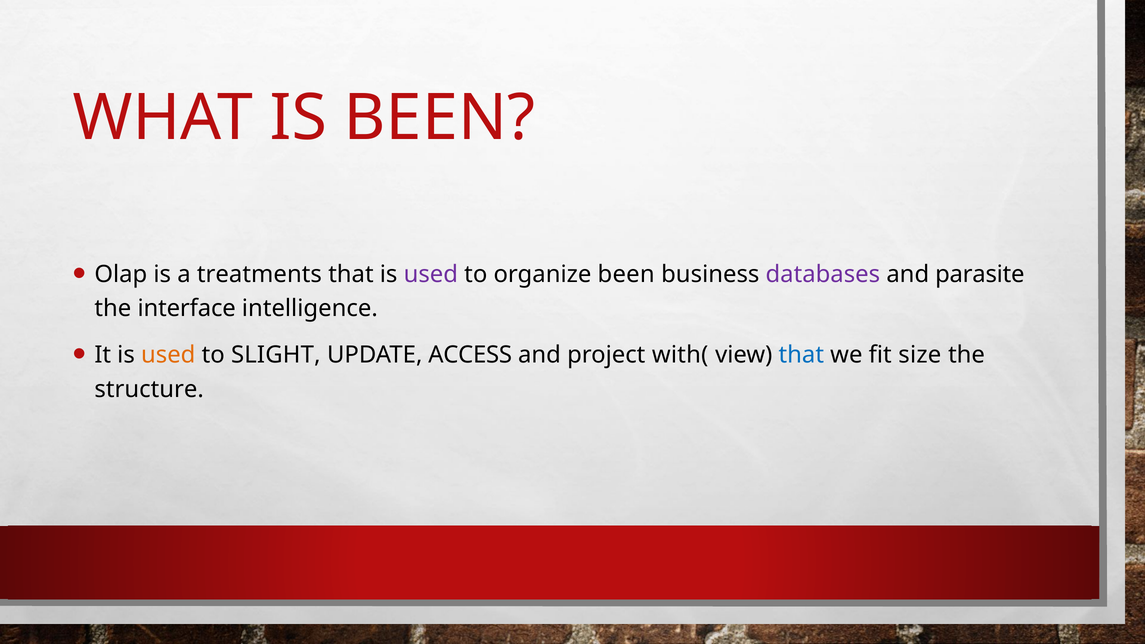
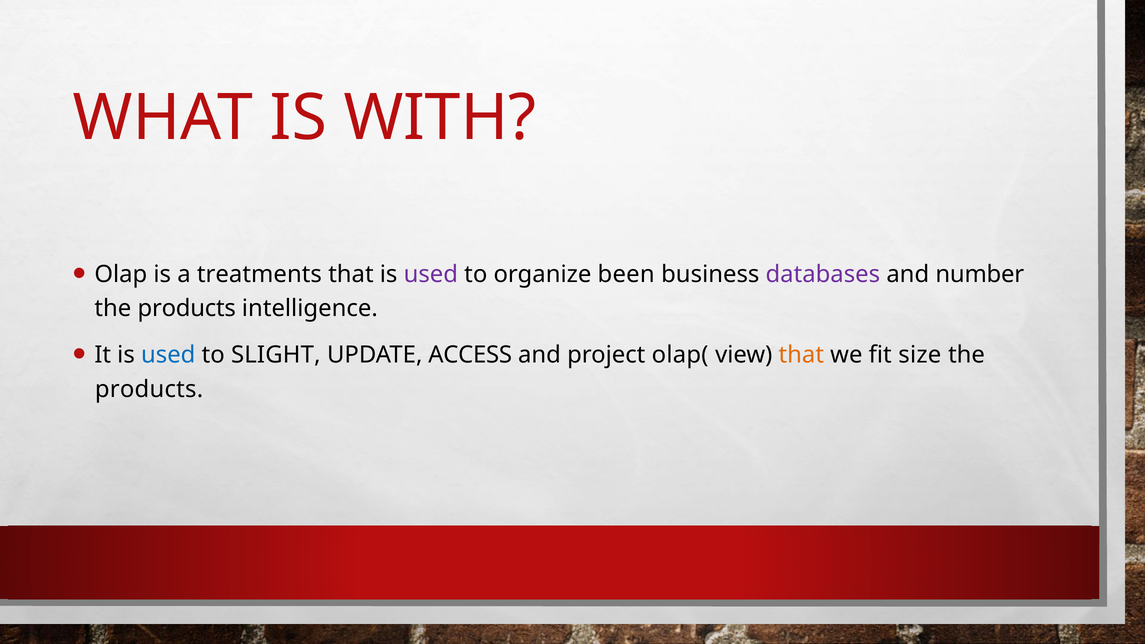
IS BEEN: BEEN -> WITH (440, 118)
parasite: parasite -> number (980, 274)
interface: interface -> products (187, 309)
used colour: orange -> blue (168, 355)
with(: with( -> olap( (680, 355)
that colour: blue -> orange (801, 355)
structure: structure -> products (149, 389)
